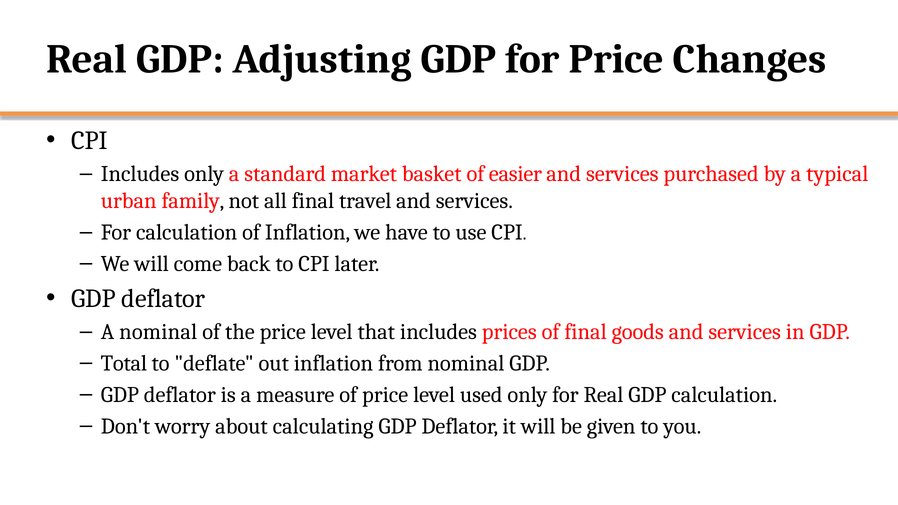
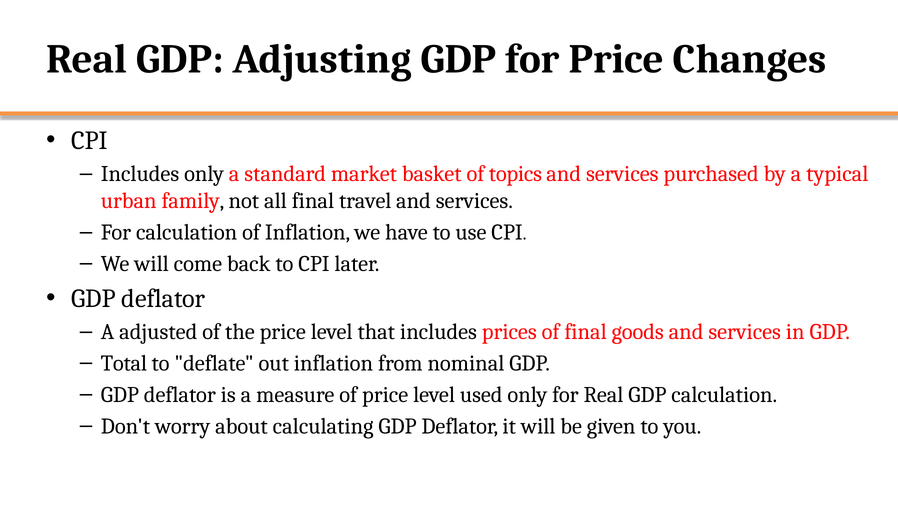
easier: easier -> topics (515, 174)
A nominal: nominal -> adjusted (158, 332)
